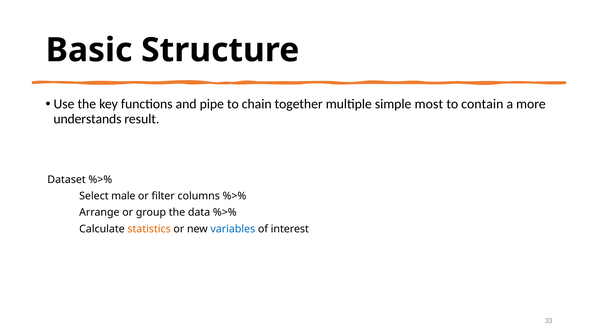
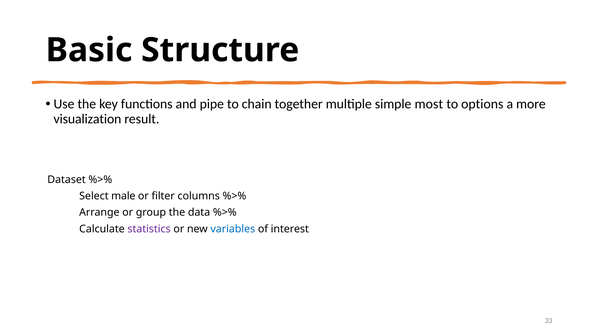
contain: contain -> options (482, 104)
understands: understands -> visualization (87, 119)
statistics colour: orange -> purple (149, 229)
